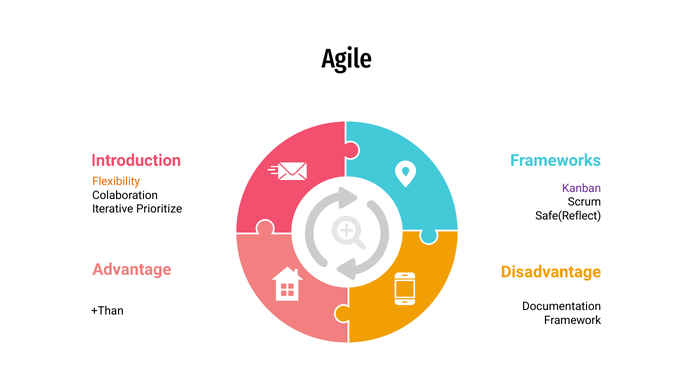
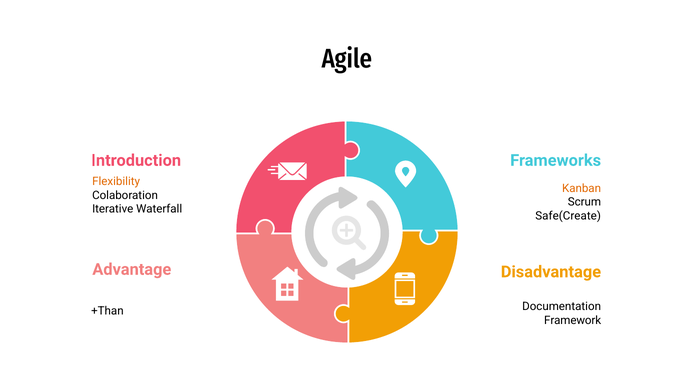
Kanban colour: purple -> orange (582, 188)
Prioritize: Prioritize -> Waterfall (159, 209)
Safe(Reflect: Safe(Reflect -> Safe(Create (568, 216)
